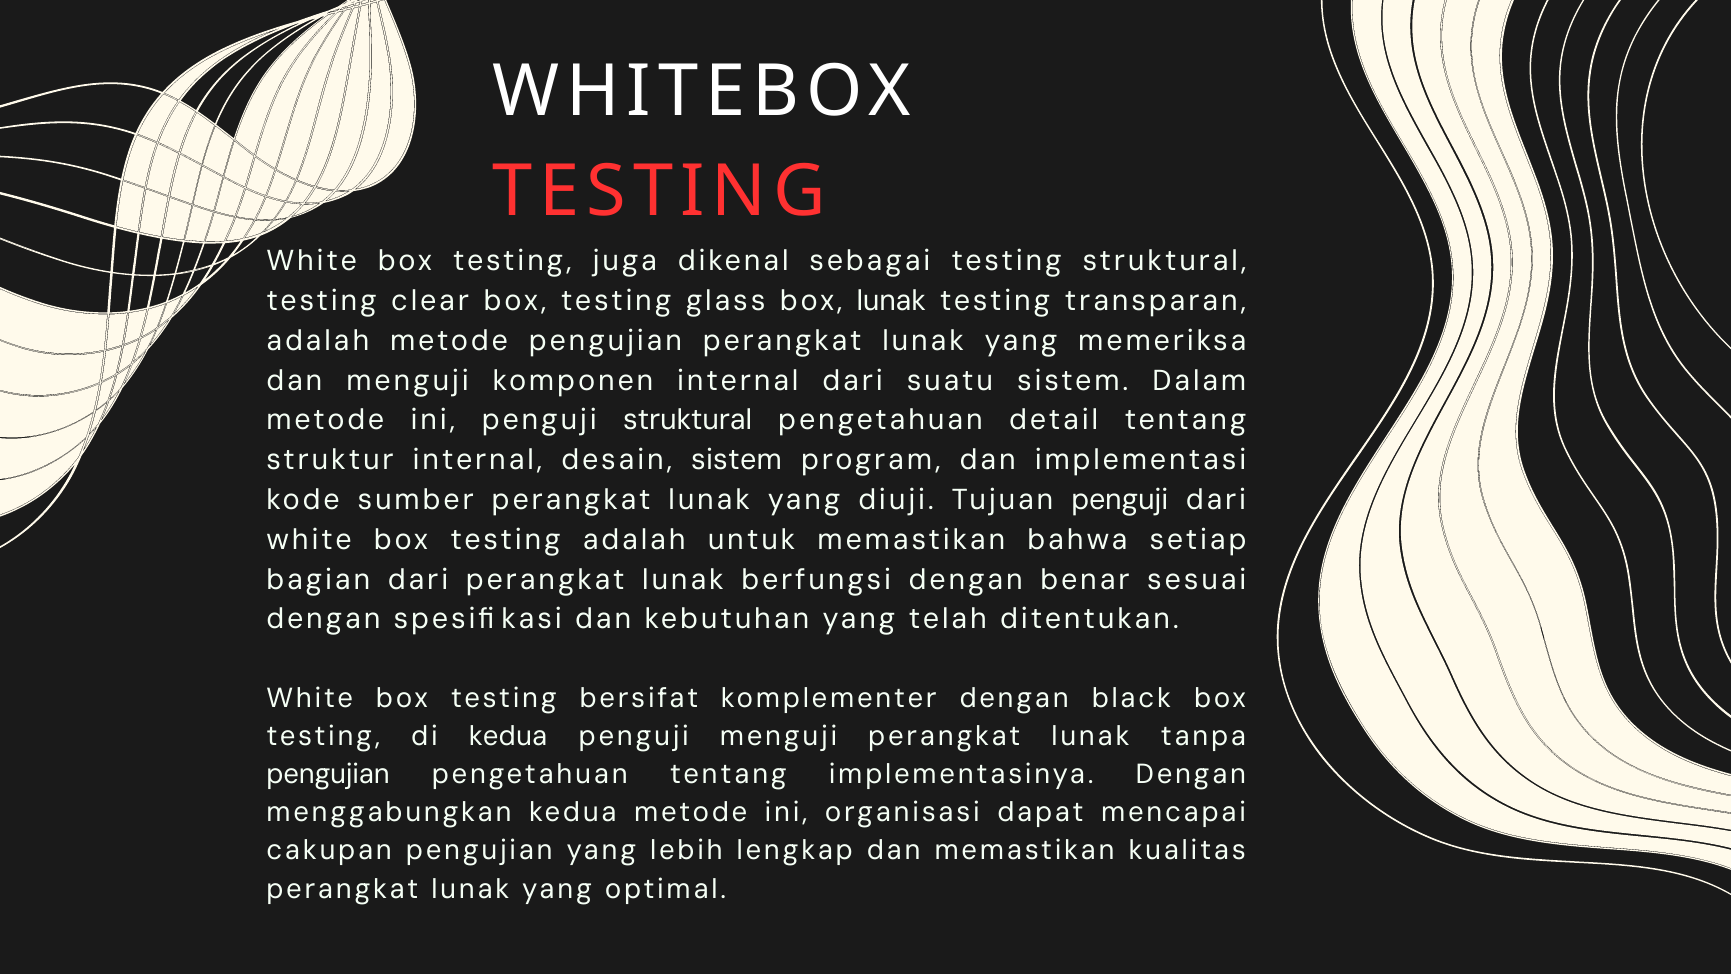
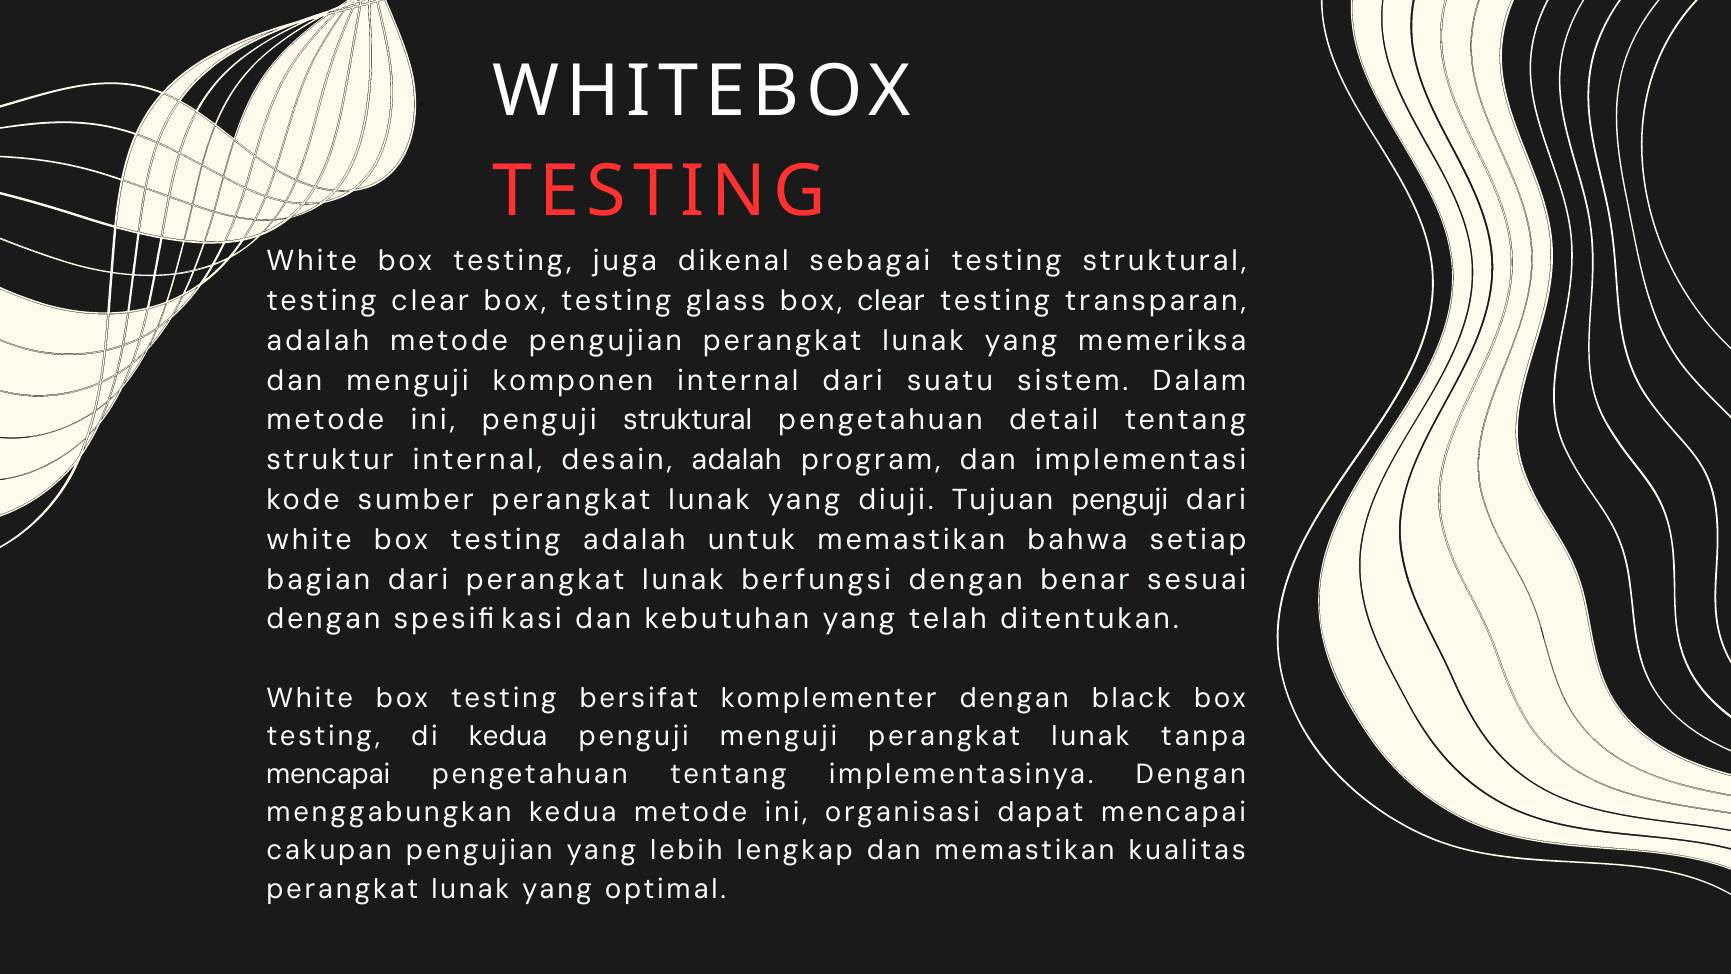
box lunak: lunak -> clear (891, 301)
desain sistem: sistem -> adalah (737, 460)
pengujian: pengujian -> mencapai (328, 774)
